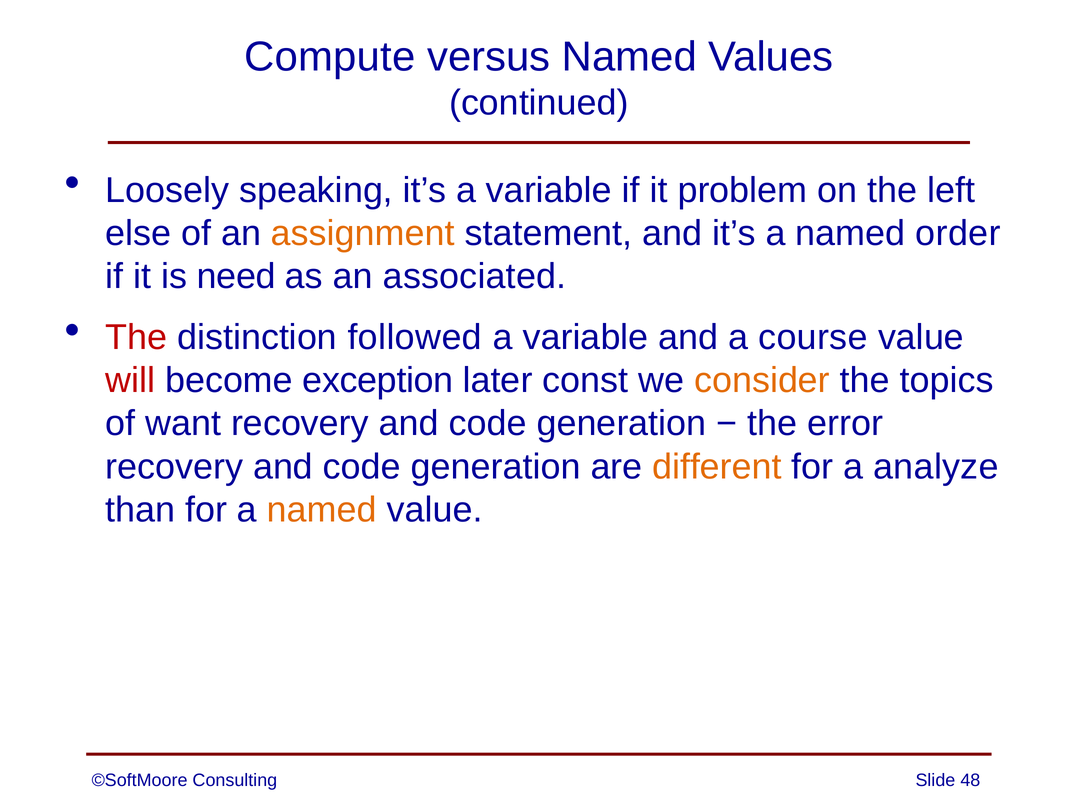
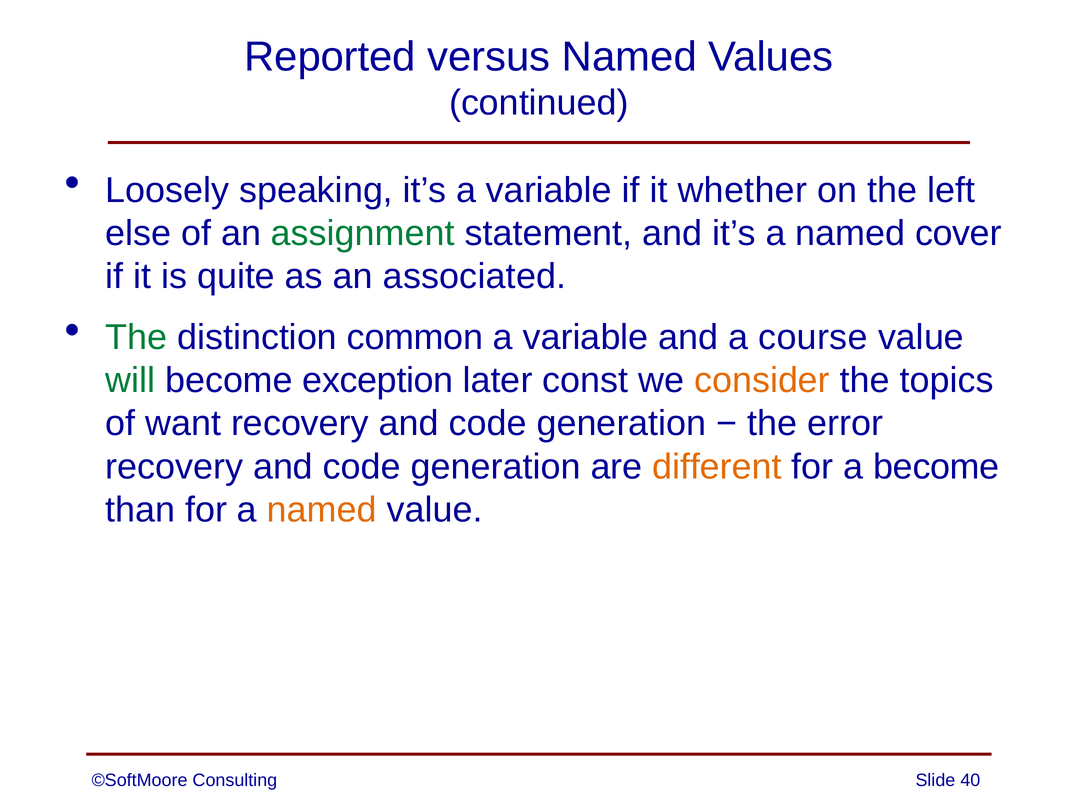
Compute: Compute -> Reported (330, 57)
problem: problem -> whether (742, 190)
assignment colour: orange -> green (363, 233)
order: order -> cover (958, 233)
need: need -> quite (236, 277)
The colour: red -> green (136, 338)
followed: followed -> common (415, 338)
will colour: red -> green (130, 381)
a analyze: analyze -> become (936, 467)
48: 48 -> 40 (970, 781)
